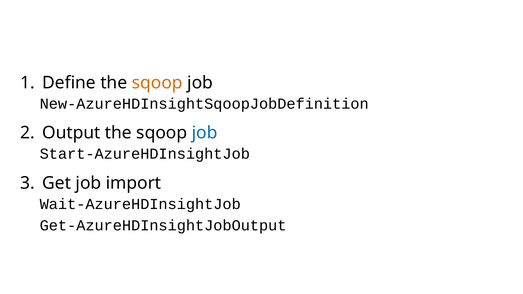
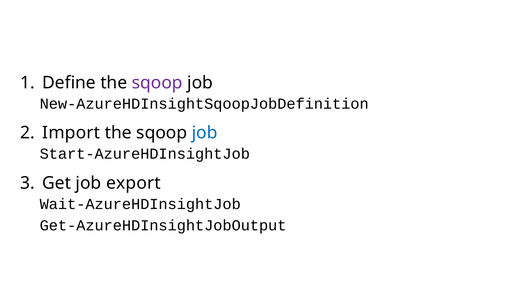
sqoop colour: orange -> purple (157, 83)
Output: Output -> Import (71, 133)
import: import -> export (133, 183)
